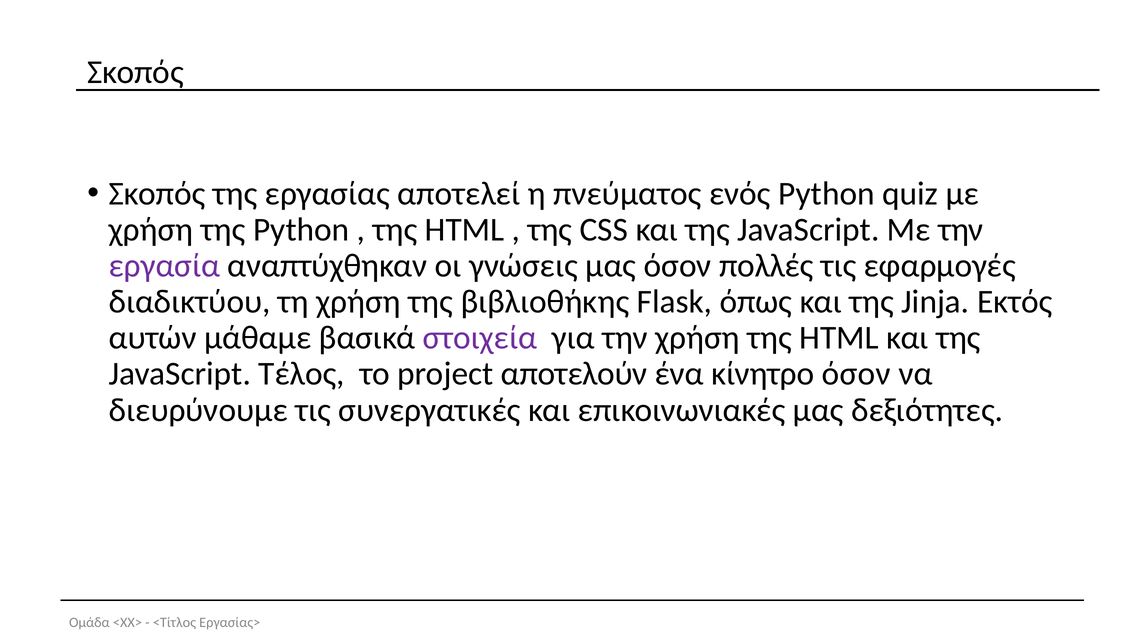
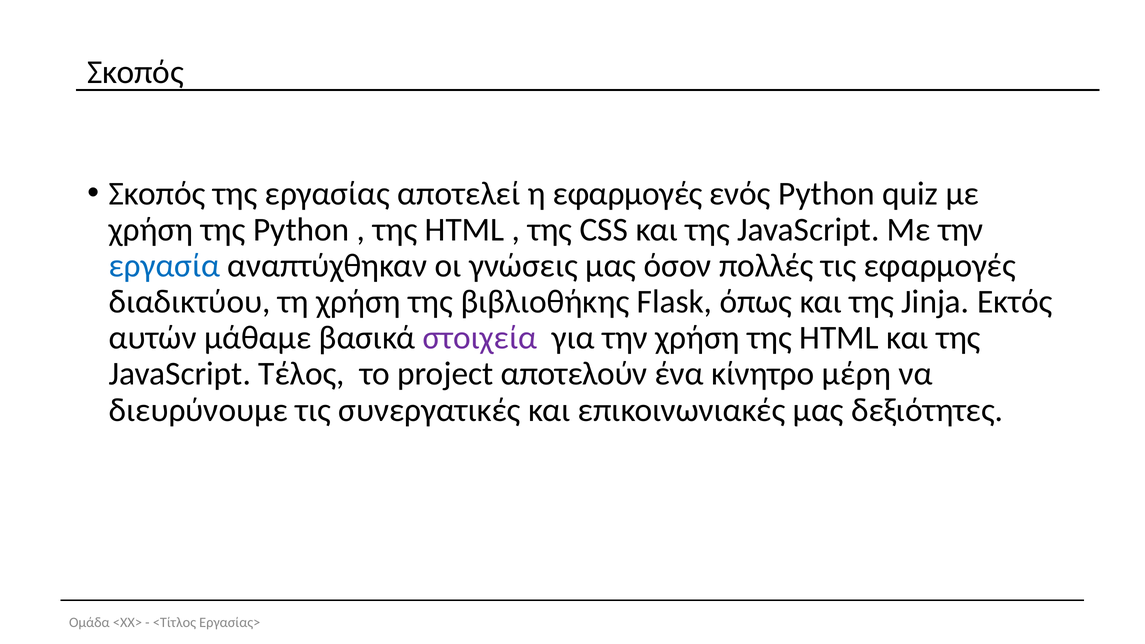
η πνεύματος: πνεύματος -> εφαρμογές (628, 194)
εργασία colour: purple -> blue (164, 266)
κίνητρο όσον: όσον -> μέρη (856, 374)
